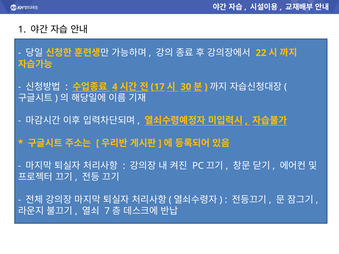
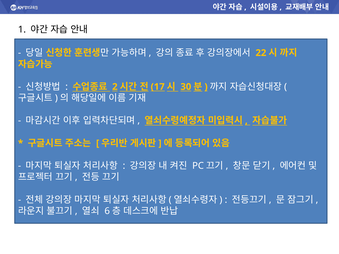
4: 4 -> 2 (115, 87)
7: 7 -> 6 (107, 211)
